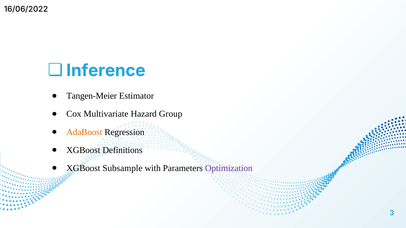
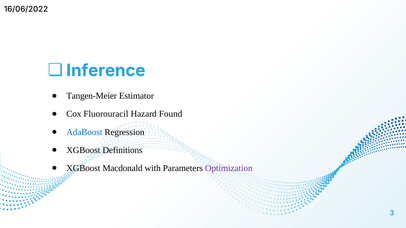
Multivariate: Multivariate -> Fluorouracil (106, 114)
Group: Group -> Found (171, 114)
AdaBoost colour: orange -> blue (84, 132)
Subsample: Subsample -> Macdonald (123, 168)
